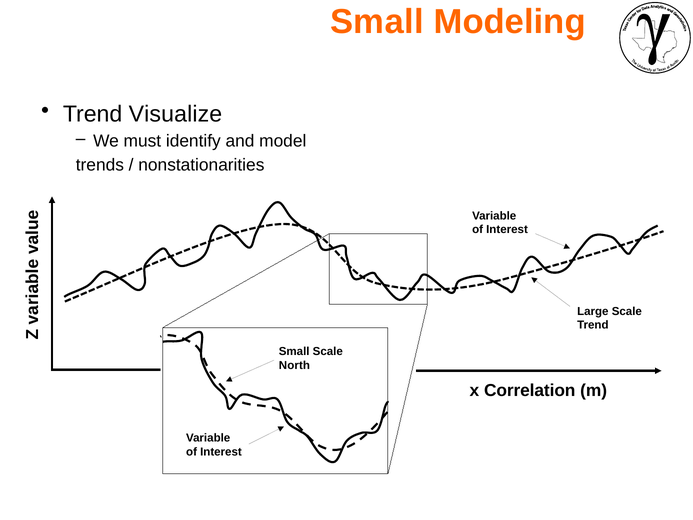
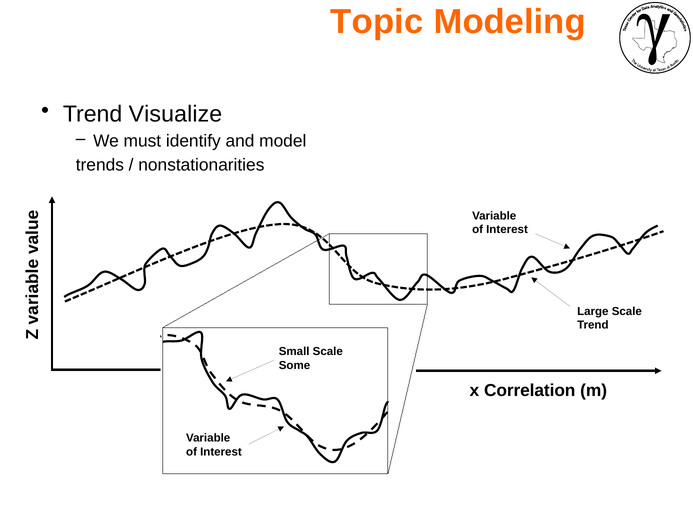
Small: Small -> Topic (377, 22)
North: North -> Some (294, 365)
